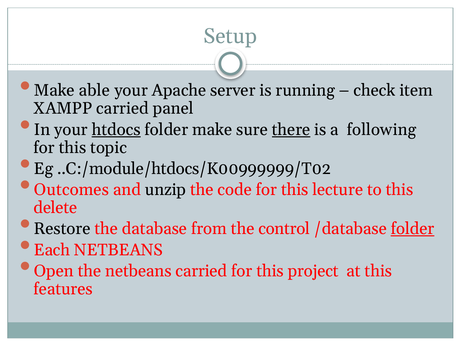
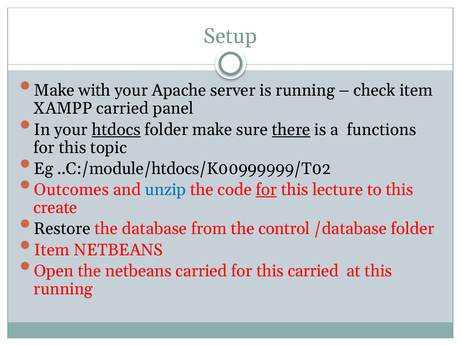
able: able -> with (95, 90)
following: following -> functions (381, 129)
unzip colour: black -> blue (166, 190)
for underline: none -> present (266, 190)
delete: delete -> create (55, 208)
folder underline: present -> none (413, 229)
Each: Each -> Item (52, 250)
this project: project -> carried (313, 271)
features: features -> running (63, 289)
